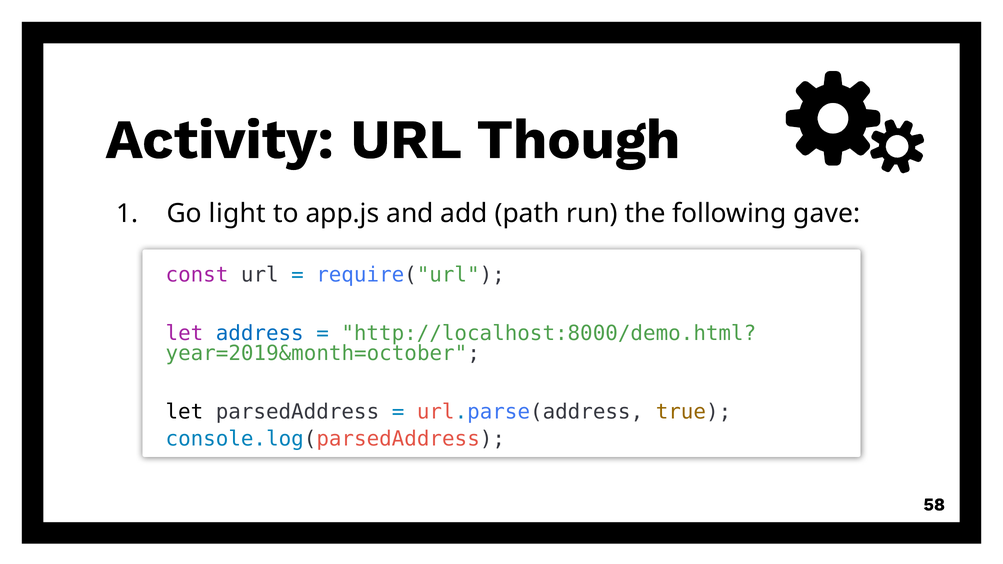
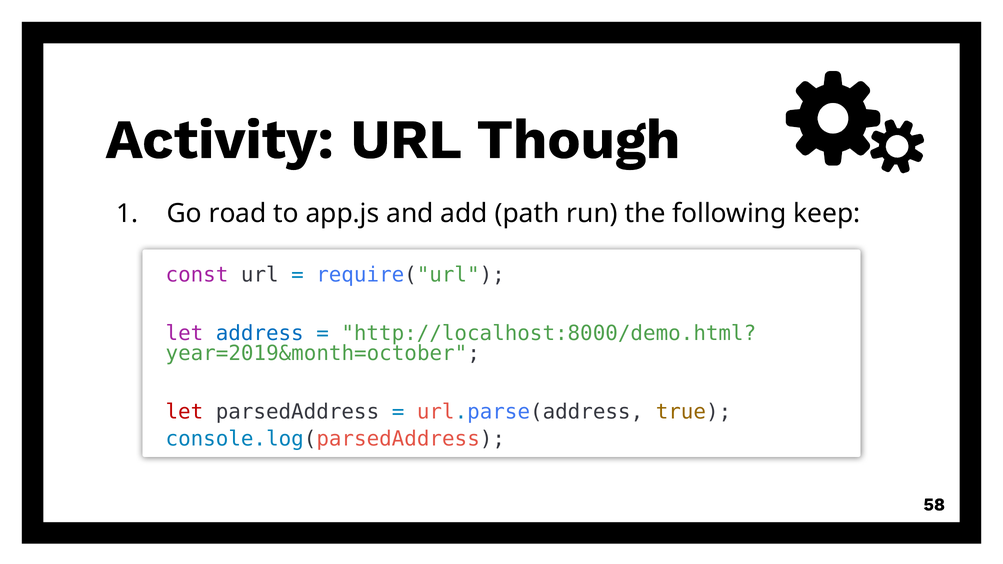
light: light -> road (238, 213)
gave: gave -> keep (827, 213)
let colour: black -> red (184, 412)
